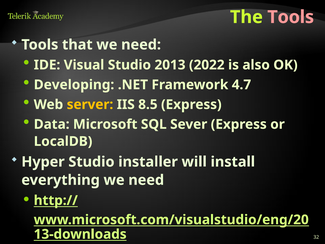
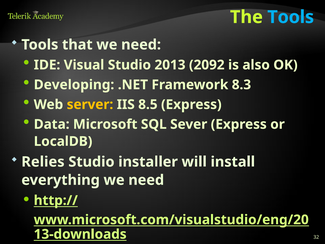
Tools colour: pink -> light blue (291, 17)
2022: 2022 -> 2092 (207, 65)
4.7: 4.7 -> 8.3 (241, 85)
Hyper: Hyper -> Relies (43, 162)
